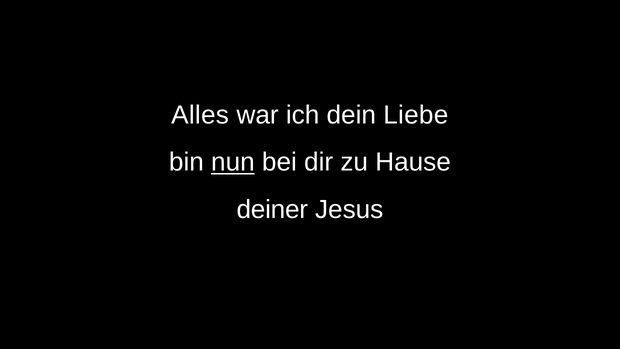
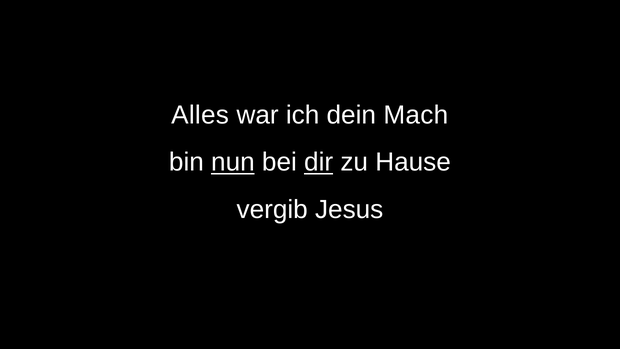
Liebe: Liebe -> Mach (416, 115)
dir underline: none -> present (319, 162)
deiner: deiner -> vergib (272, 209)
